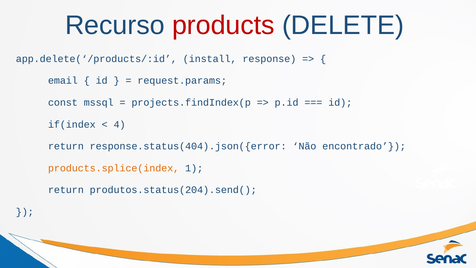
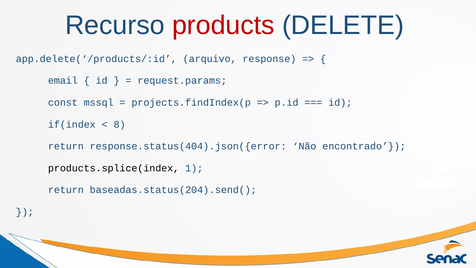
install: install -> arquivo (210, 59)
4: 4 -> 8 (120, 124)
products.splice(index colour: orange -> black (114, 168)
produtos.status(204).send(: produtos.status(204).send( -> baseadas.status(204).send( (173, 190)
